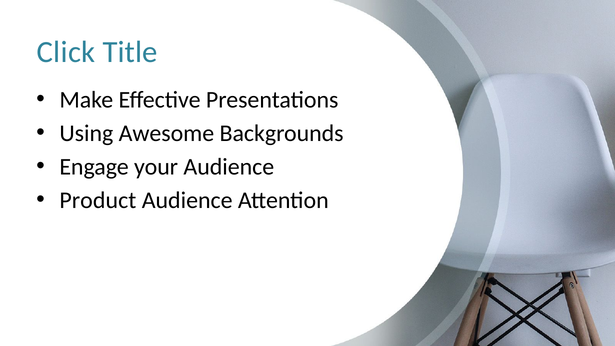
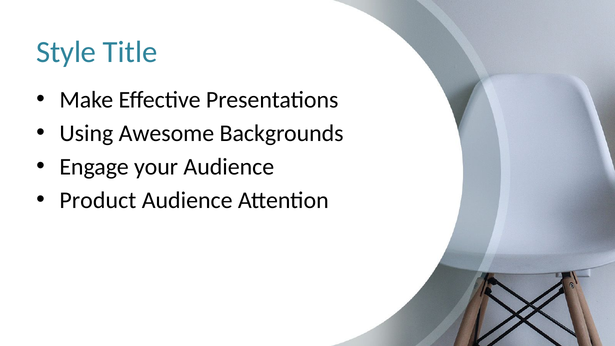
Click: Click -> Style (66, 52)
